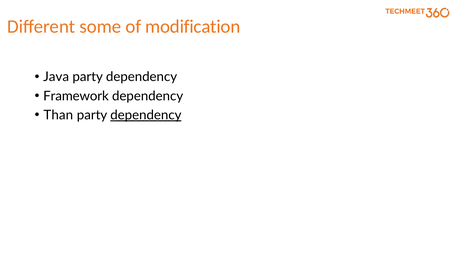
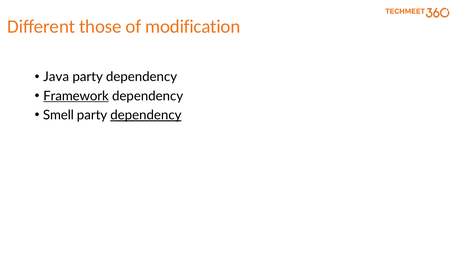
some: some -> those (100, 27)
Framework underline: none -> present (76, 96)
Than: Than -> Smell (58, 115)
